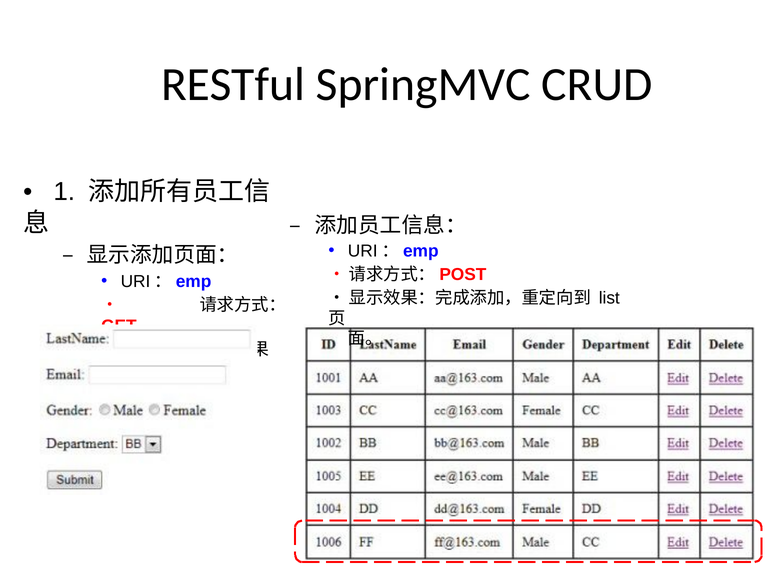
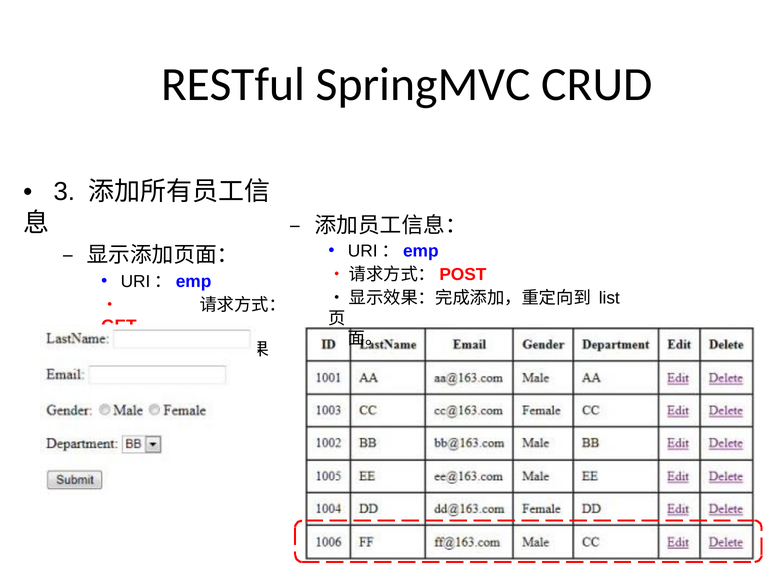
1: 1 -> 3 (64, 192)
